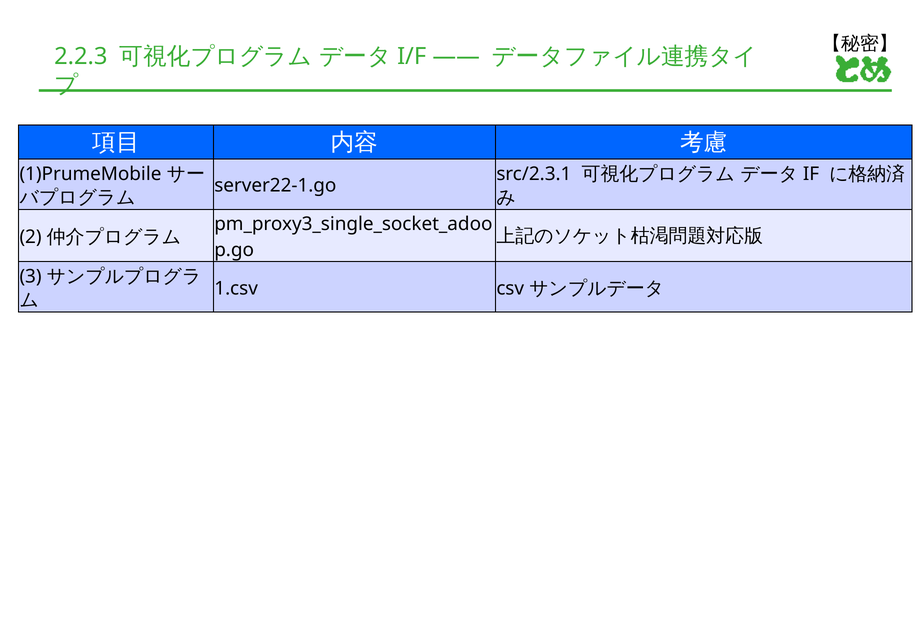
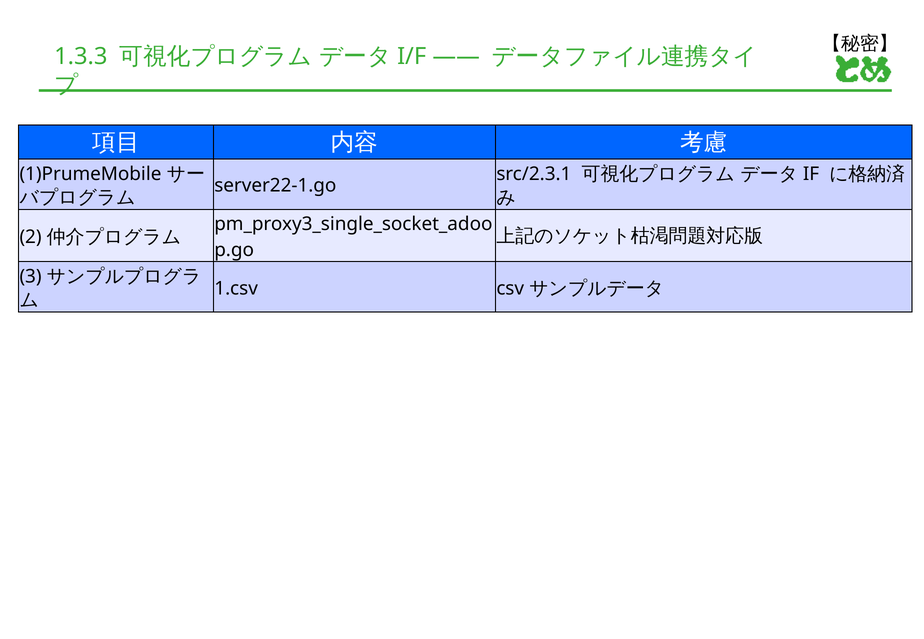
2.2.3: 2.2.3 -> 1.3.3 (81, 57)
